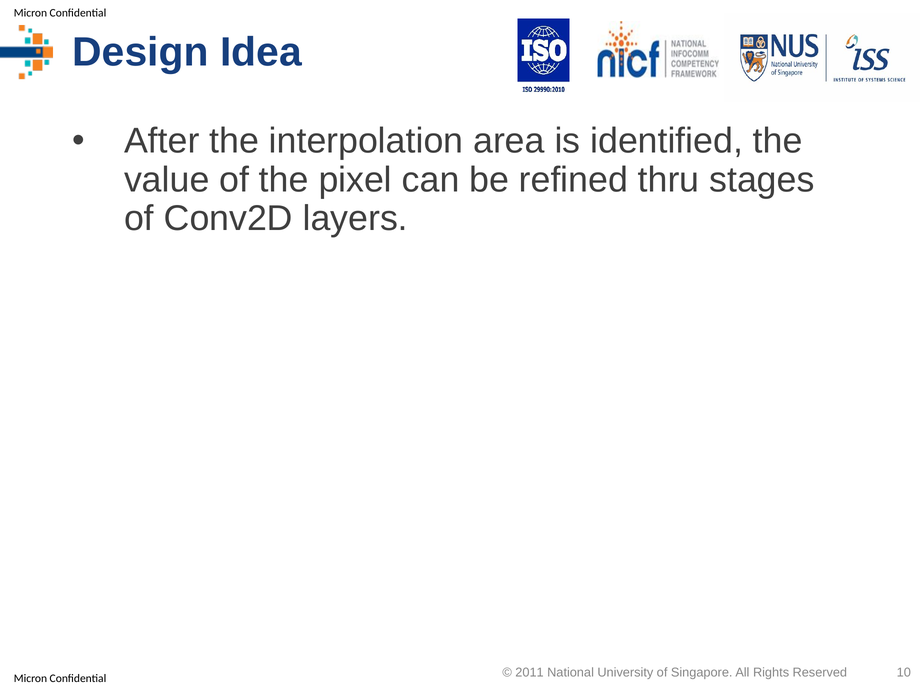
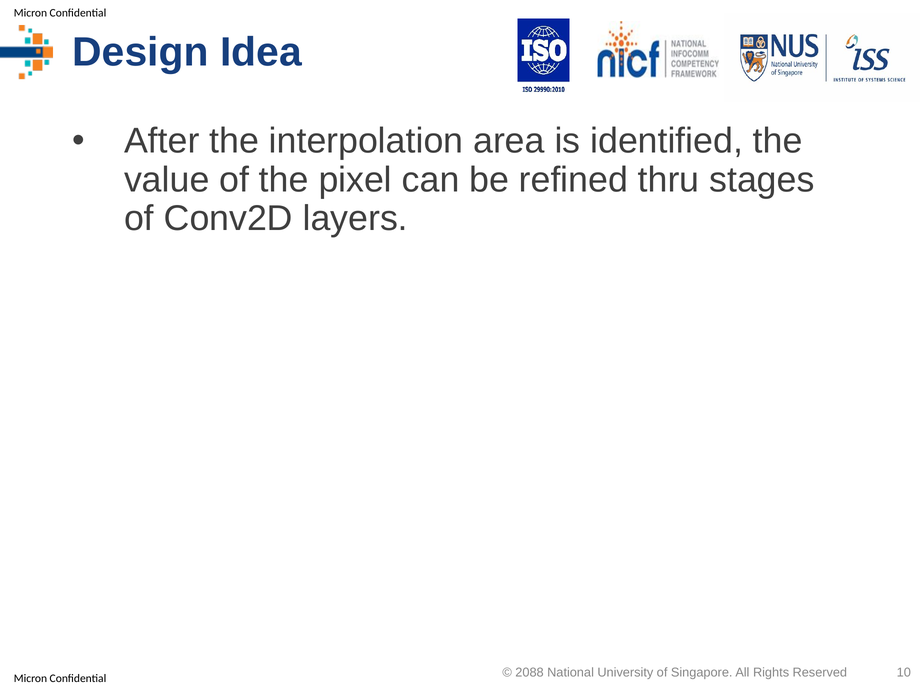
2011: 2011 -> 2088 (530, 672)
